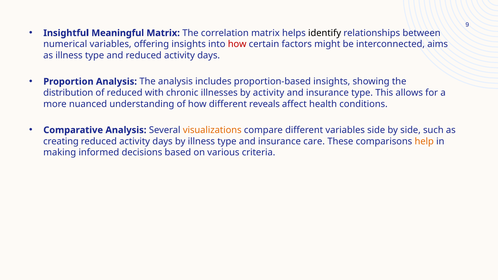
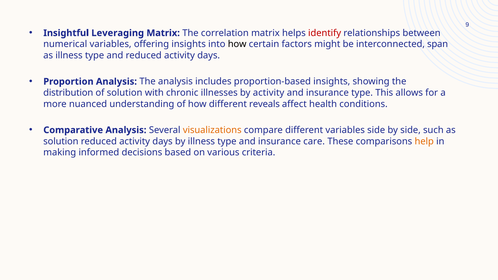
Meaningful: Meaningful -> Leveraging (118, 33)
identify colour: black -> red (325, 33)
how colour: red -> black (237, 44)
aims: aims -> span (438, 44)
of reduced: reduced -> solution (125, 93)
creating: creating -> solution (61, 141)
